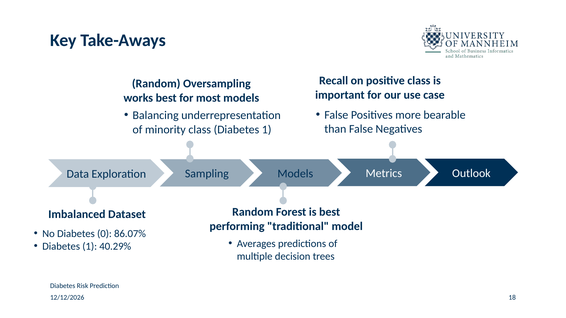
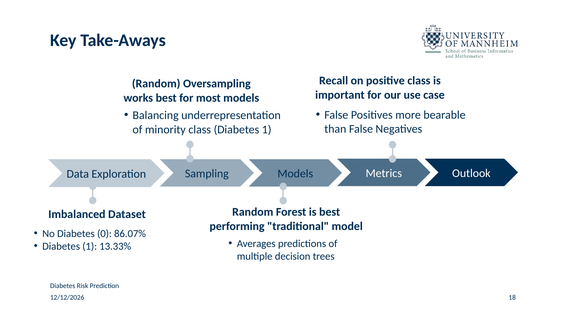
40.29%: 40.29% -> 13.33% (115, 247)
